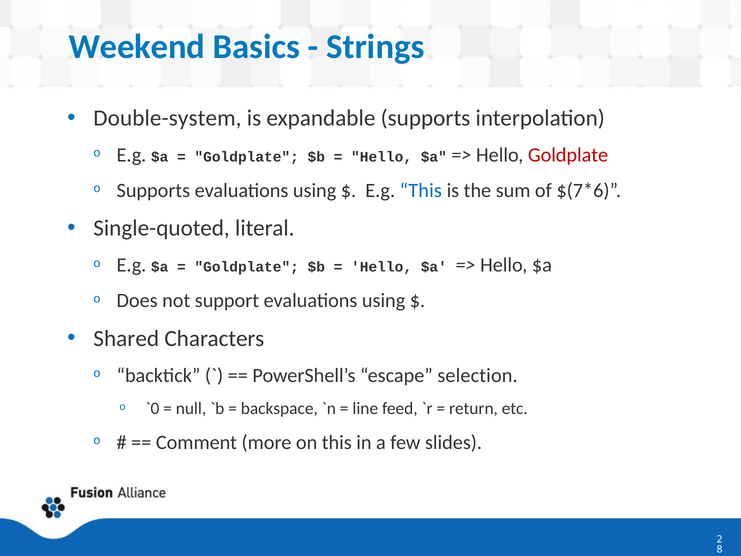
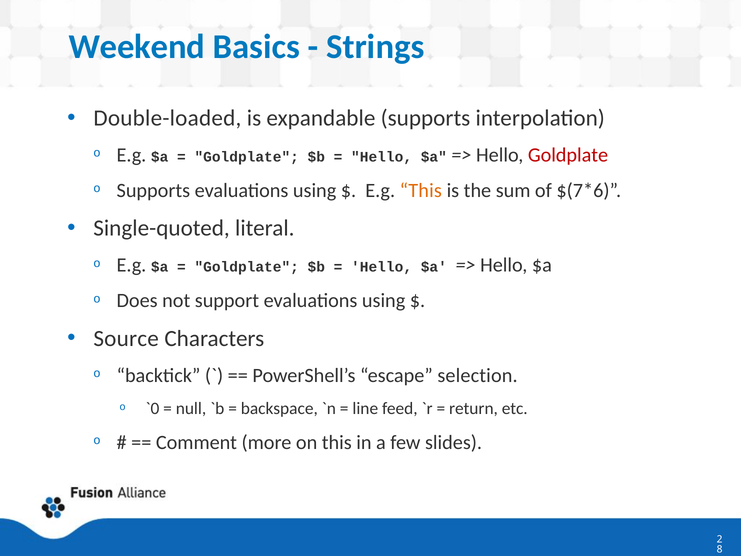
Double-system: Double-system -> Double-loaded (167, 118)
This colour: blue -> orange (421, 191)
Shared: Shared -> Source (126, 338)
